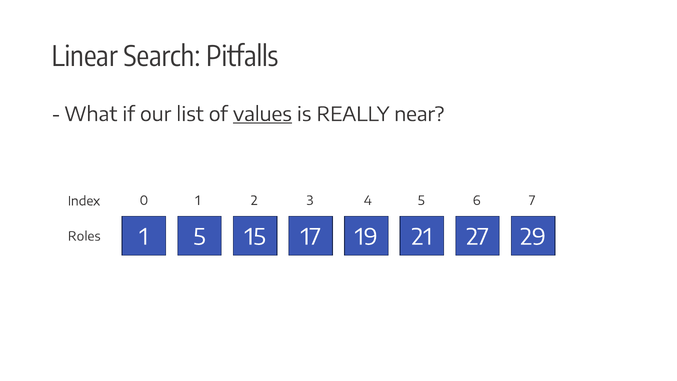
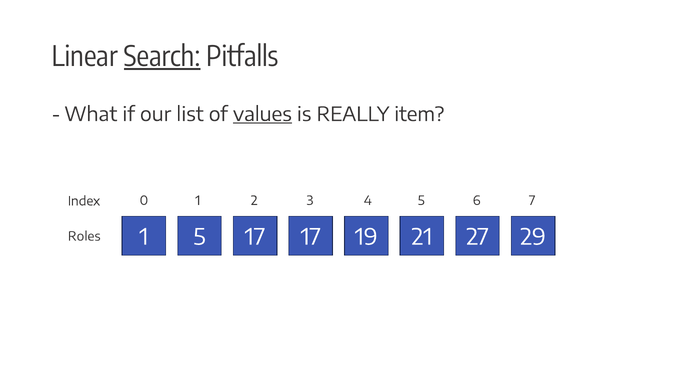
Search underline: none -> present (162, 57)
near: near -> item (419, 114)
5 15: 15 -> 17 (255, 237)
